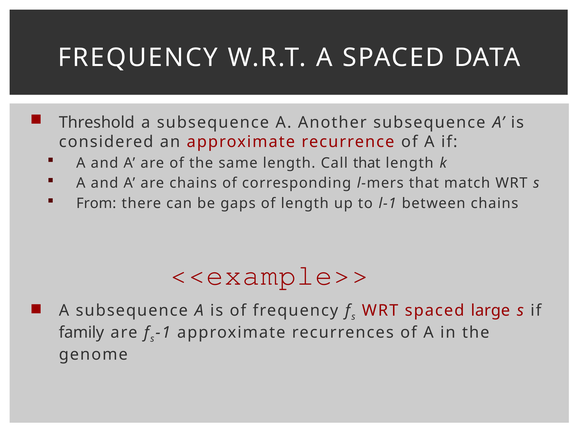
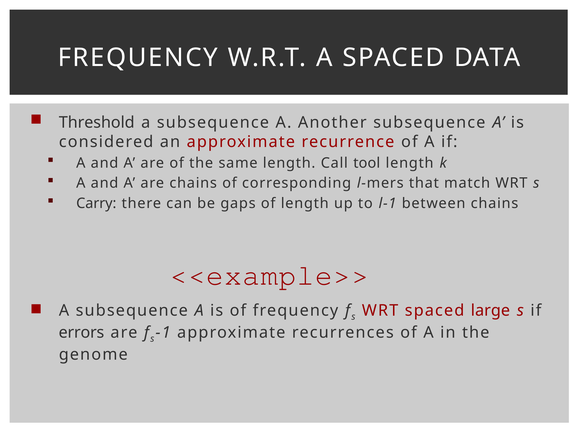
Call that: that -> tool (367, 163)
From: From -> Carry (96, 204)
family: family -> errors (81, 333)
